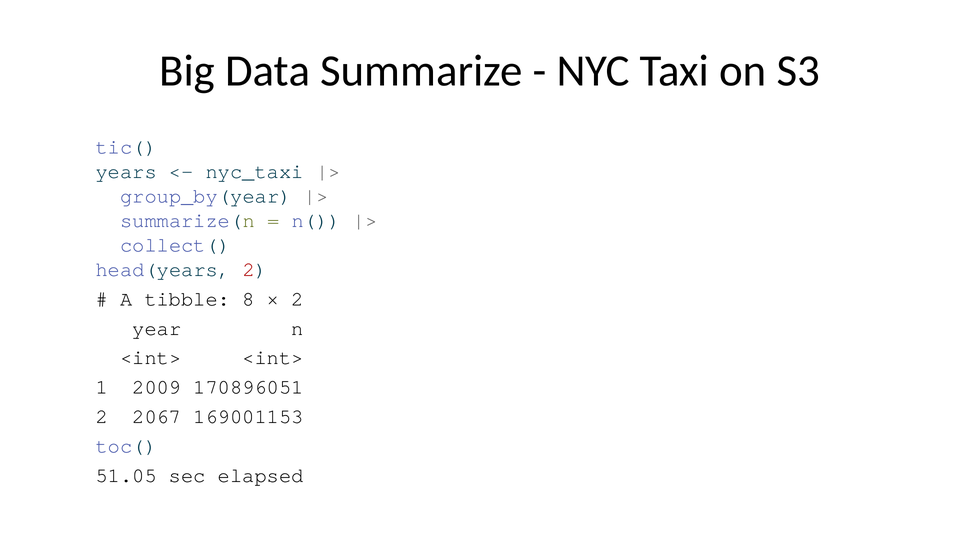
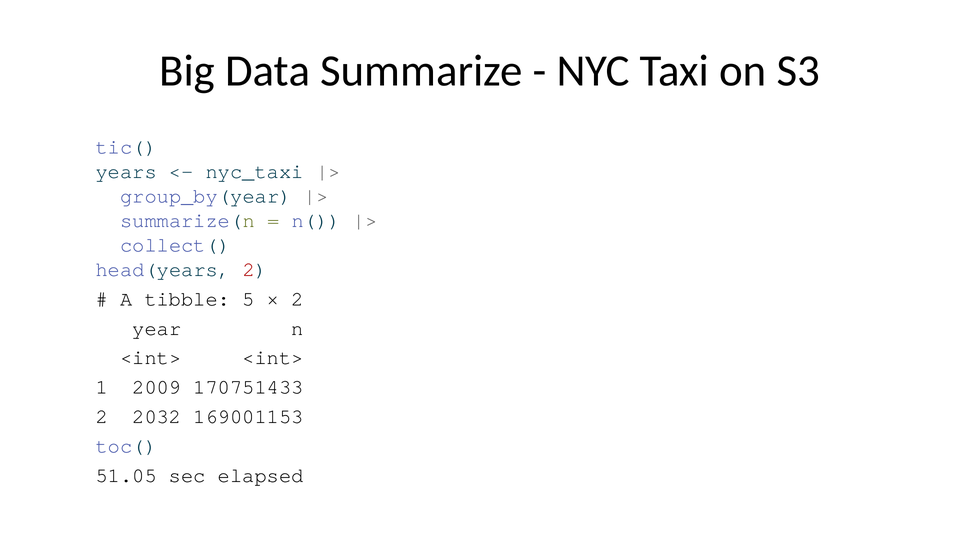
8: 8 -> 5 (249, 299)
170896051: 170896051 -> 170751433 (249, 387)
2067: 2067 -> 2032 (157, 417)
